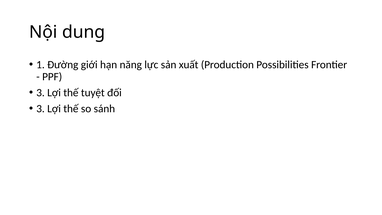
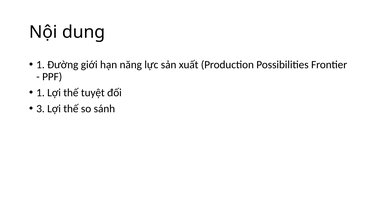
3: 3 -> 1 (41, 93)
